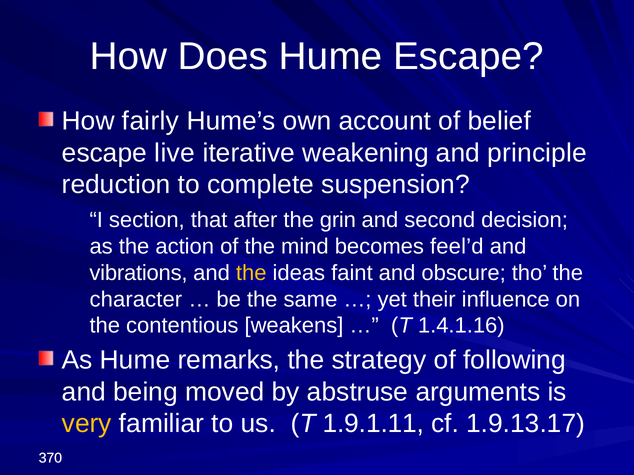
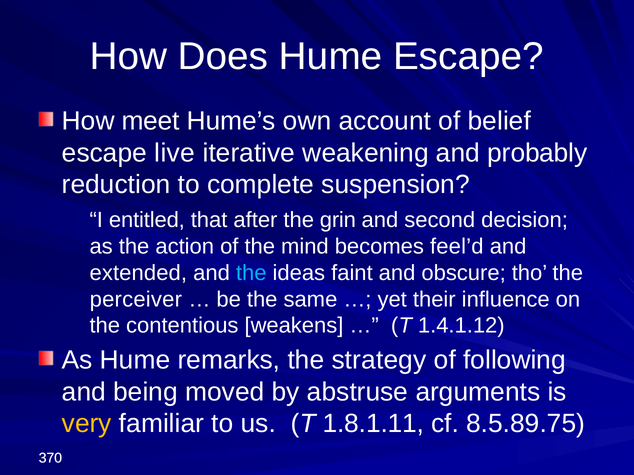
fairly: fairly -> meet (151, 121)
principle: principle -> probably (537, 153)
section: section -> entitled (147, 220)
vibrations: vibrations -> extended (138, 273)
the colour: yellow -> light blue (251, 273)
character: character -> perceiver (136, 300)
1.4.1.16: 1.4.1.16 -> 1.4.1.12 (461, 326)
1.9.1.11: 1.9.1.11 -> 1.8.1.11 (373, 424)
1.9.13.17: 1.9.13.17 -> 8.5.89.75 (526, 424)
